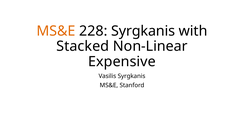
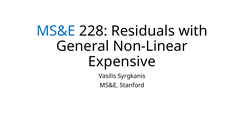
MS&E colour: orange -> blue (56, 31)
228 Syrgkanis: Syrgkanis -> Residuals (143, 31)
Stacked: Stacked -> General (83, 46)
